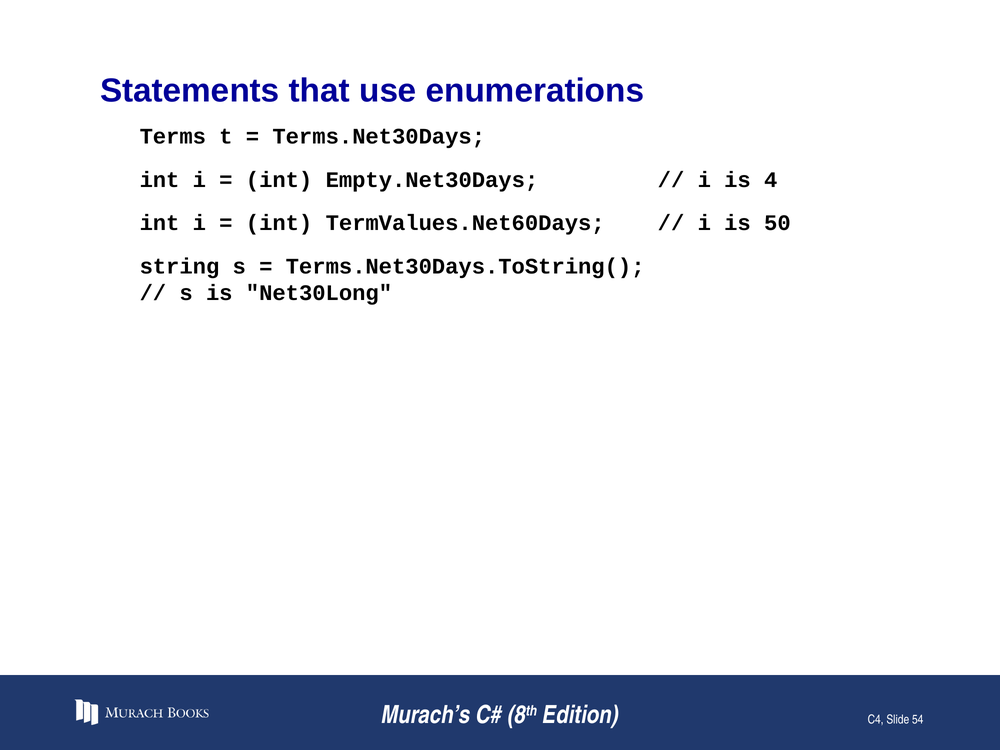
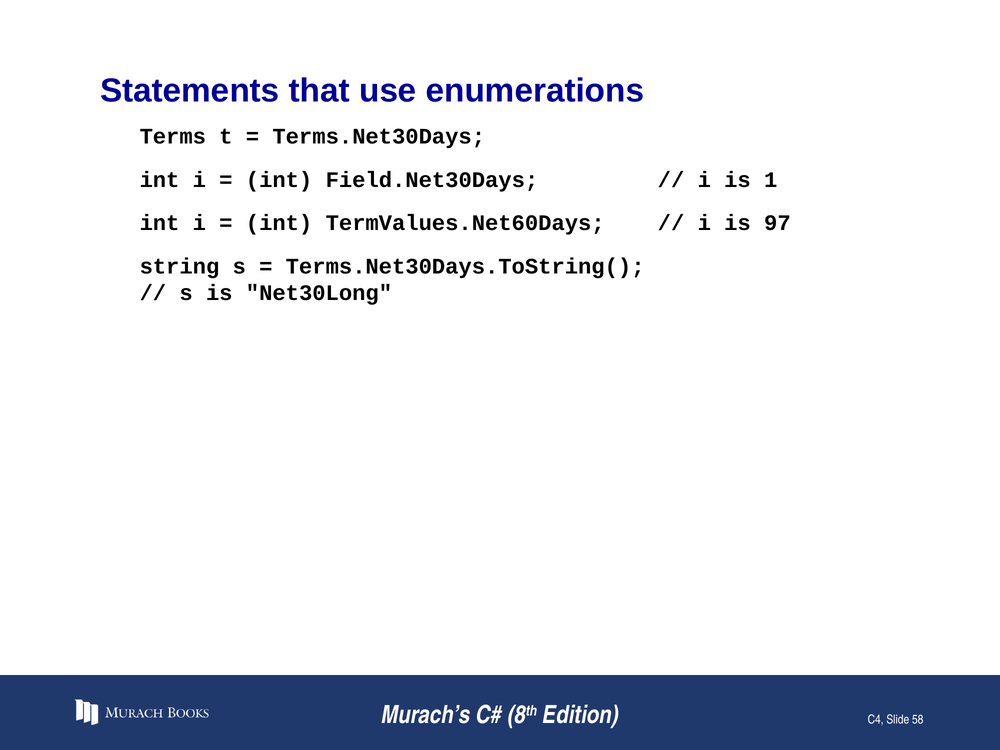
Empty.Net30Days: Empty.Net30Days -> Field.Net30Days (432, 180)
4: 4 -> 1 (771, 180)
50: 50 -> 97 (777, 223)
54: 54 -> 58 (918, 720)
